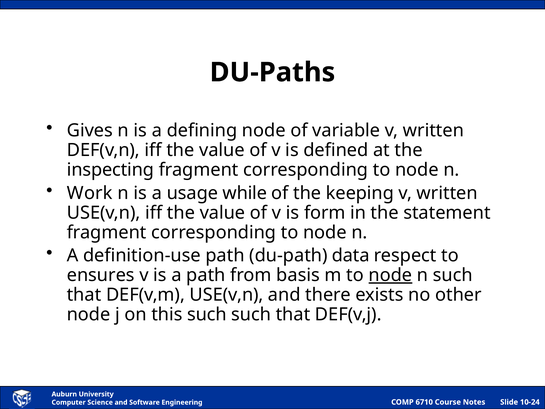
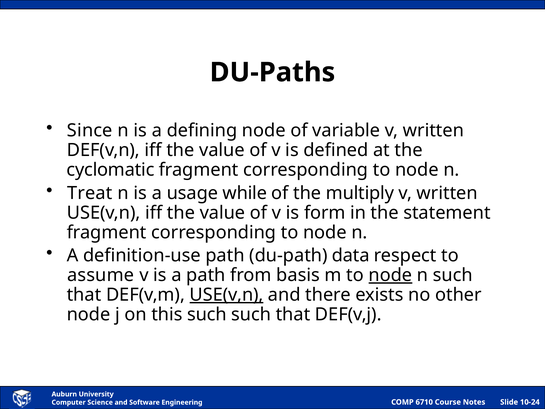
Gives: Gives -> Since (90, 131)
inspecting: inspecting -> cyclomatic (110, 170)
Work: Work -> Treat (90, 193)
keeping: keeping -> multiply (360, 193)
ensures: ensures -> assume (101, 275)
USE(v,n underline: none -> present (227, 295)
